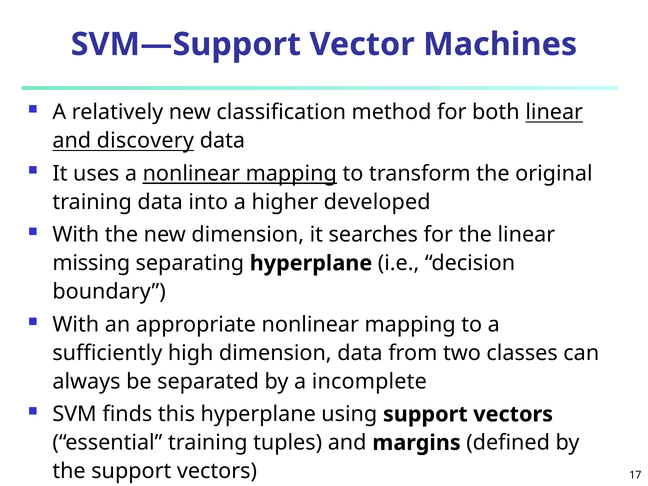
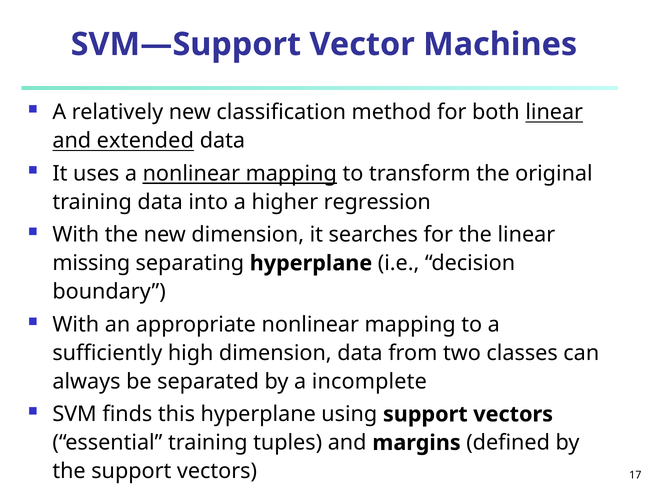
discovery: discovery -> extended (145, 141)
developed: developed -> regression (377, 202)
